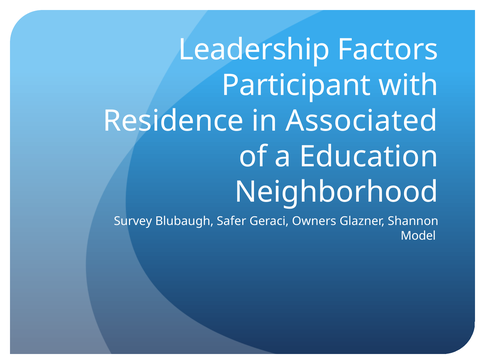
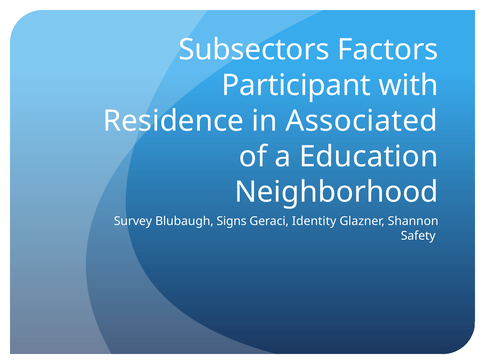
Leadership: Leadership -> Subsectors (254, 50)
Safer: Safer -> Signs (232, 221)
Owners: Owners -> Identity (314, 221)
Model: Model -> Safety (418, 236)
